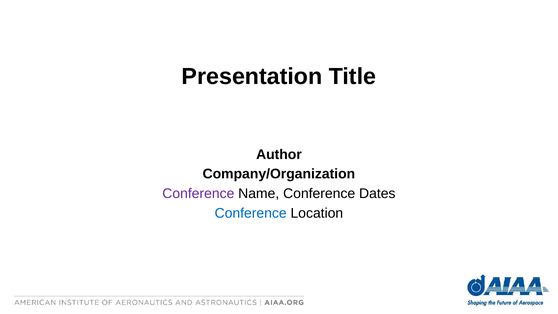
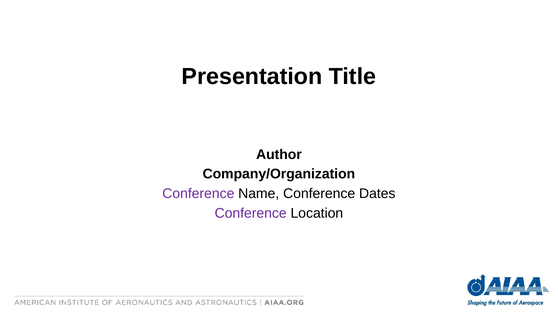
Conference colour: blue -> purple (251, 213)
